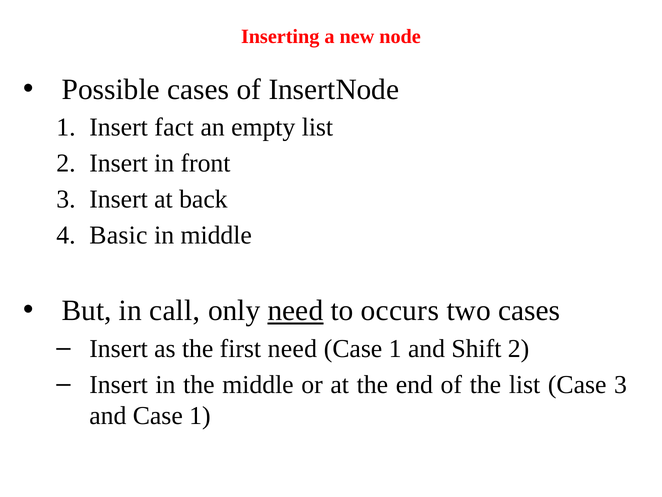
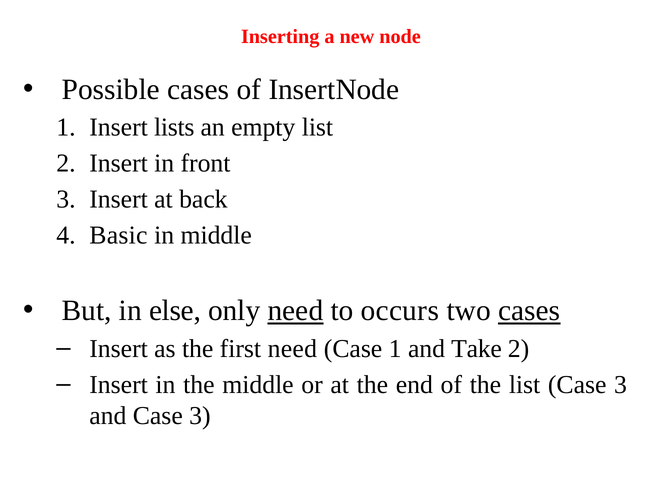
fact: fact -> lists (174, 127)
call: call -> else (175, 310)
cases underline: none -> present (529, 310)
Shift: Shift -> Take (477, 348)
and Case 1: 1 -> 3 (200, 415)
